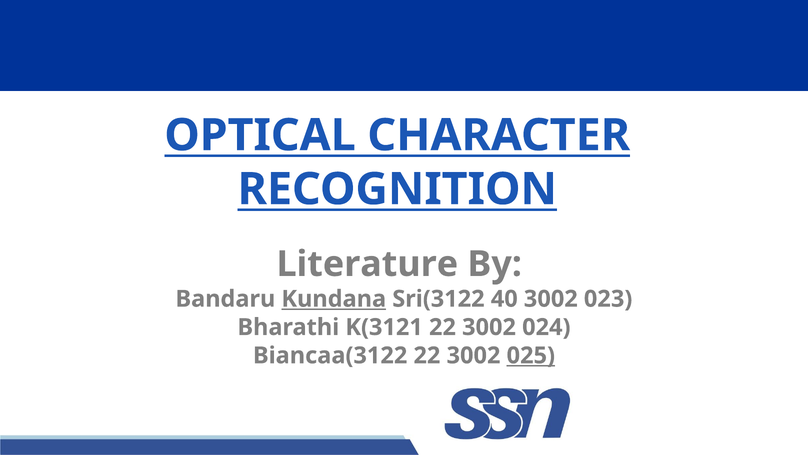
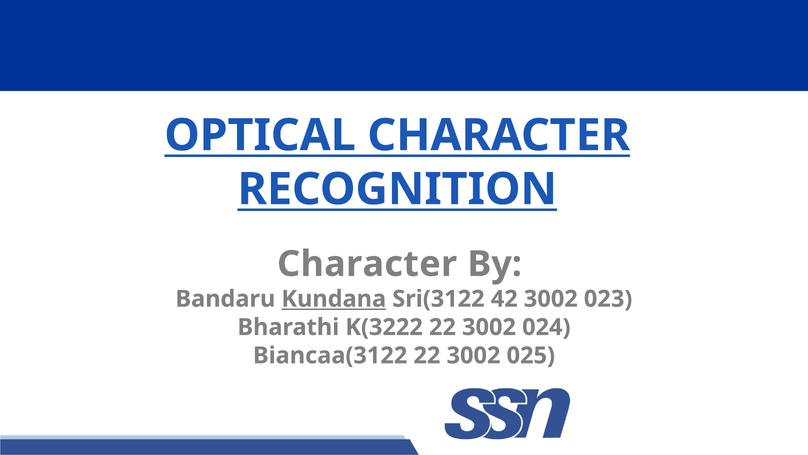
Literature: Literature -> Character (367, 264)
40: 40 -> 42 (504, 299)
K(3121: K(3121 -> K(3222 (384, 327)
025 underline: present -> none (531, 355)
